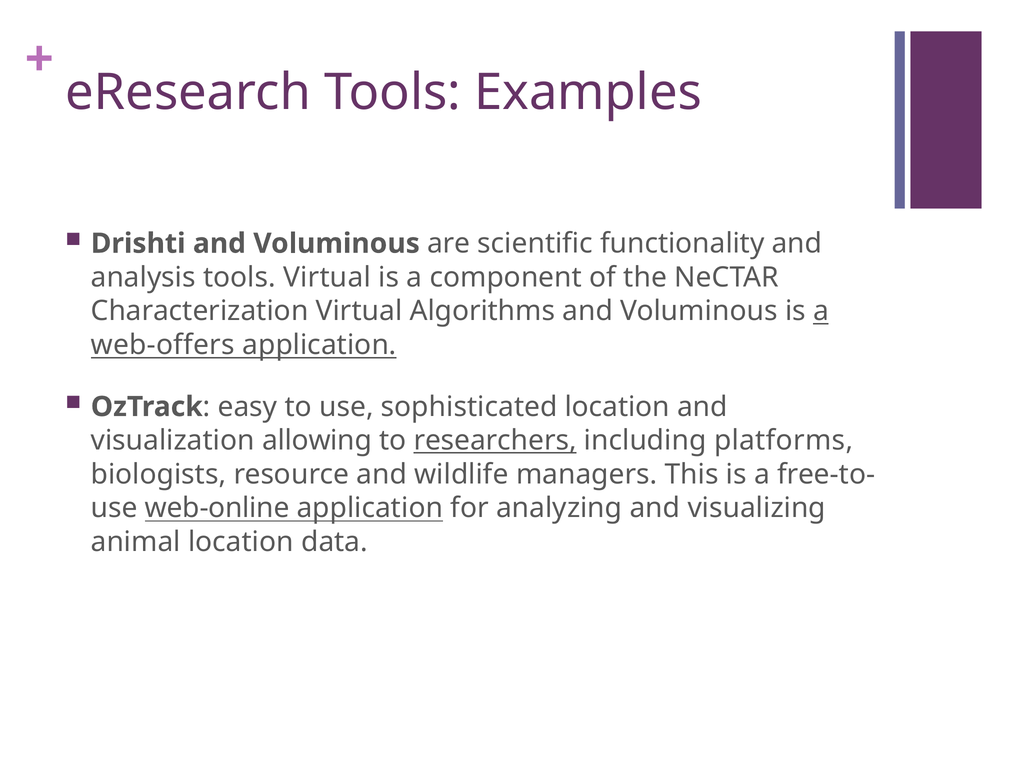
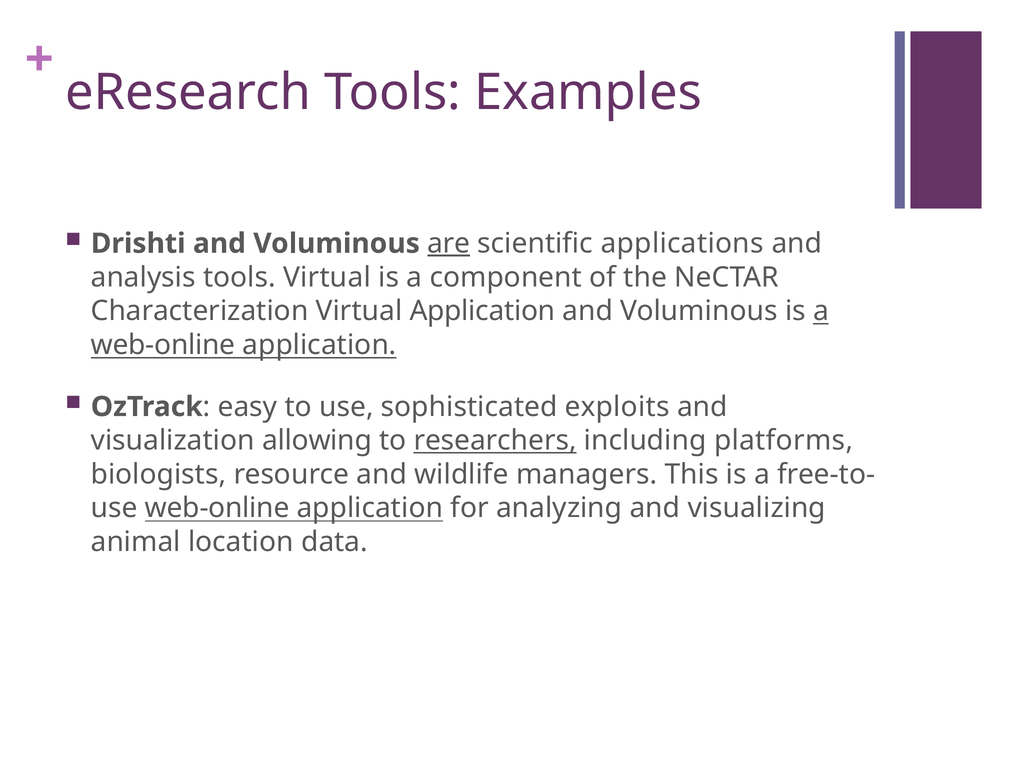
are underline: none -> present (449, 244)
functionality: functionality -> applications (682, 244)
Virtual Algorithms: Algorithms -> Application (482, 311)
web-offers: web-offers -> web-online (163, 345)
sophisticated location: location -> exploits (617, 407)
